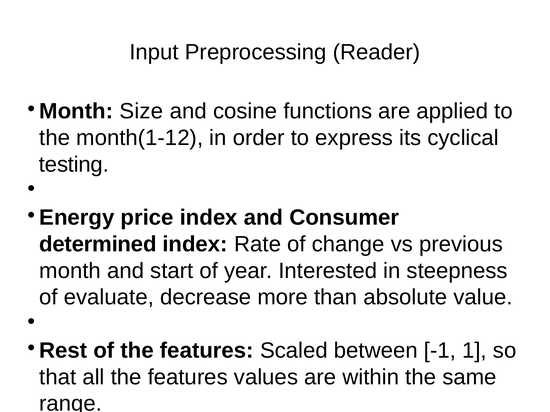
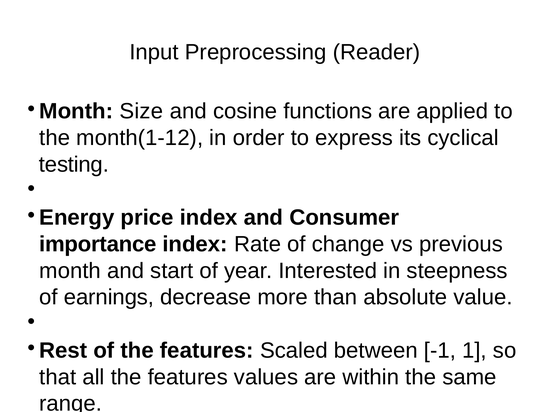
determined: determined -> importance (98, 244)
evaluate: evaluate -> earnings (109, 298)
